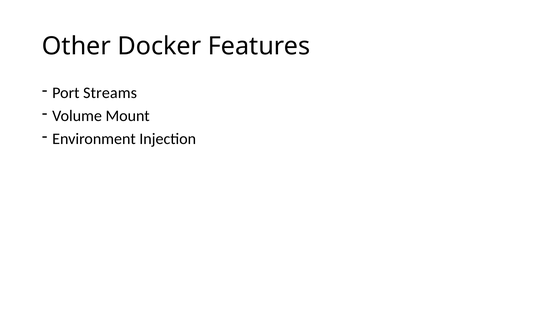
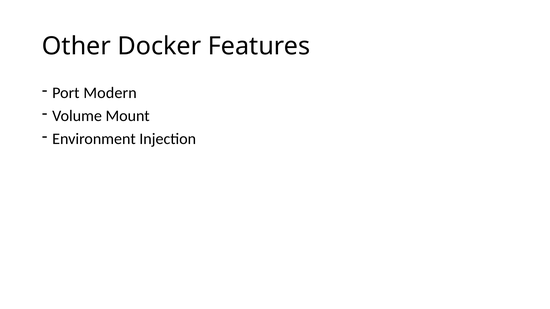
Streams: Streams -> Modern (110, 93)
